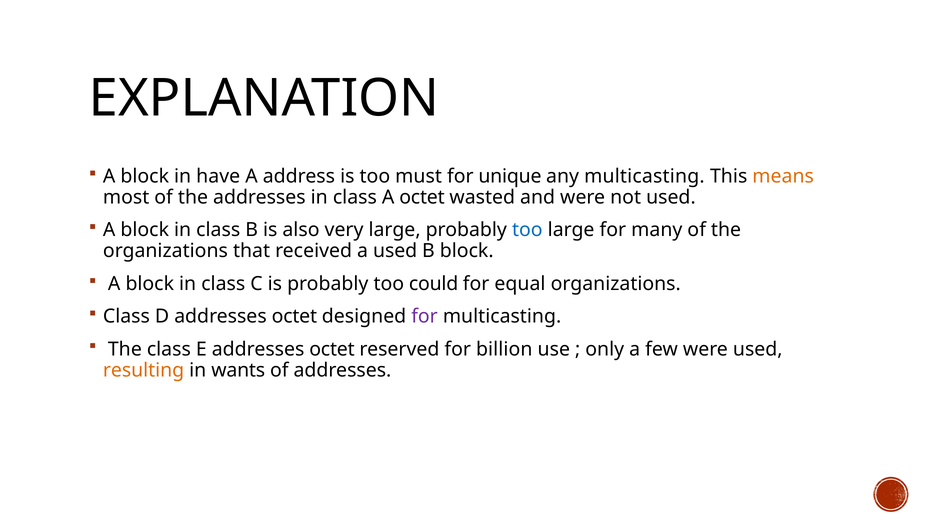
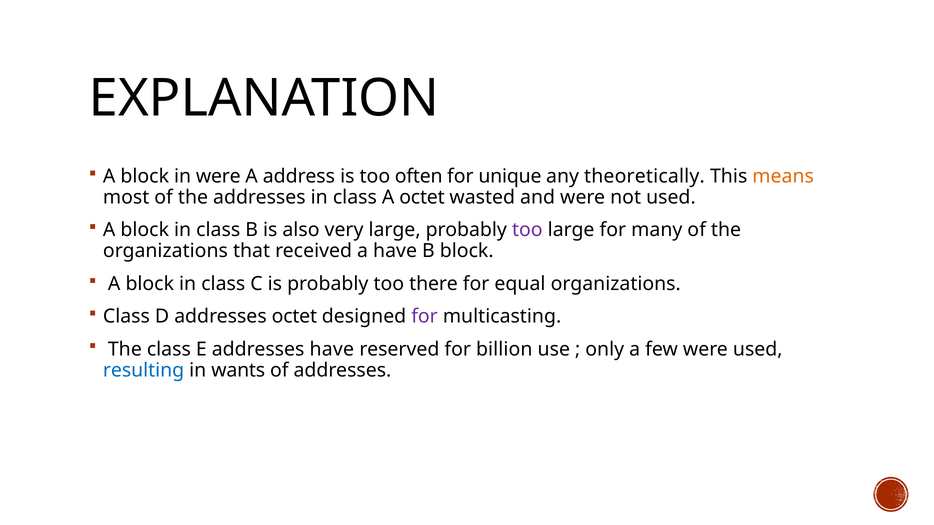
in have: have -> were (218, 176)
must: must -> often (419, 176)
any multicasting: multicasting -> theoretically (644, 176)
too colour: blue -> purple (527, 230)
a used: used -> have (395, 251)
could: could -> there (434, 284)
E addresses octet: octet -> have (332, 349)
resulting colour: orange -> blue (144, 370)
